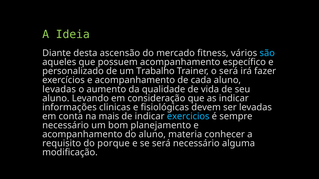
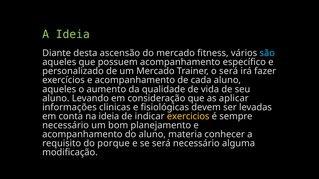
um Trabalho: Trabalho -> Mercado (155, 71)
levadas: levadas -> aqueles (59, 89)
as indicar: indicar -> aplicar (234, 98)
na mais: mais -> ideia (109, 117)
exercicios colour: light blue -> yellow (188, 117)
